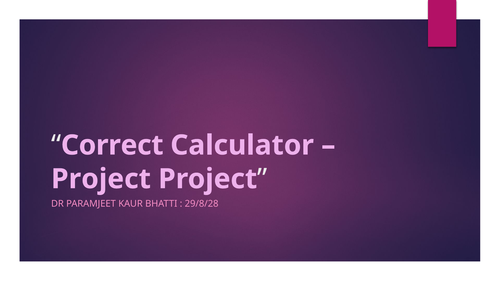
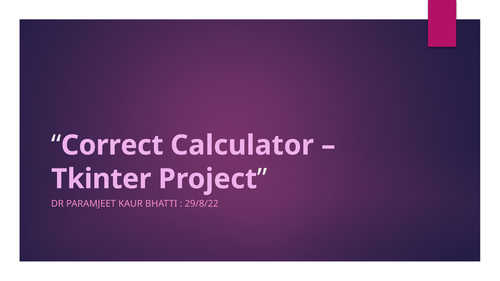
Project: Project -> Tkinter (101, 179)
29/8/28: 29/8/28 -> 29/8/22 (202, 204)
